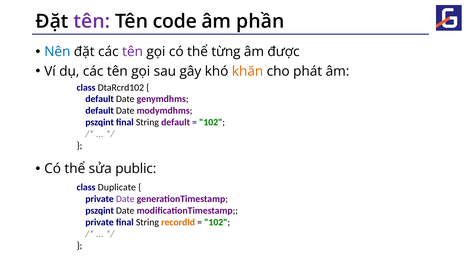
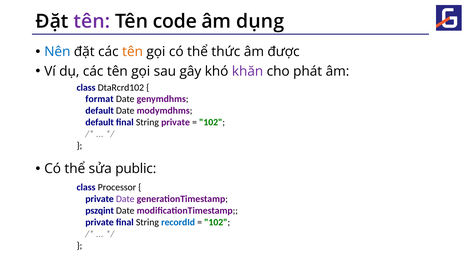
phần: phần -> dụng (260, 22)
tên colour: purple -> orange (133, 52)
từng: từng -> thức (226, 52)
khăn colour: orange -> purple (248, 71)
default: default -> format (100, 99)
pszqint: pszqint -> default (100, 122)
String default: default -> private (176, 122)
Duplicate: Duplicate -> Processor (117, 187)
recordId colour: orange -> blue (178, 222)
